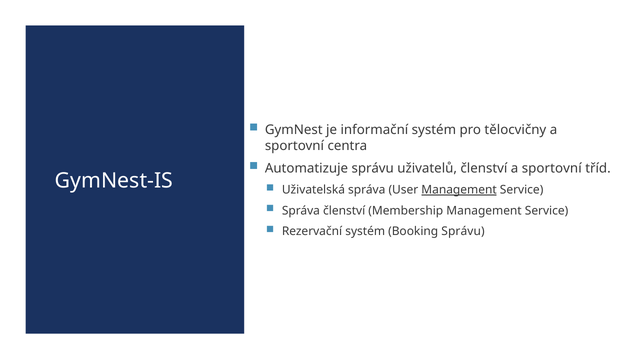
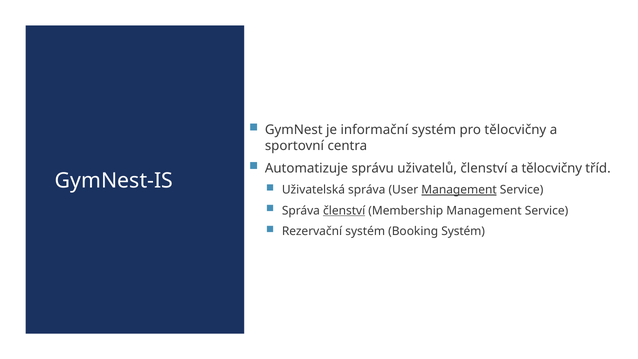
členství a sportovní: sportovní -> tělocvičny (552, 168)
členství underline: none -> present (344, 211)
Booking Správu: Správu -> Systém (463, 231)
